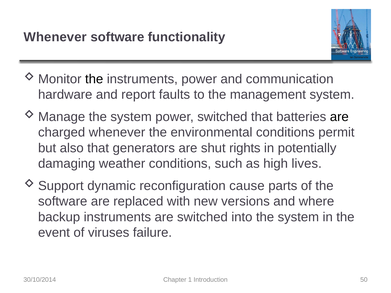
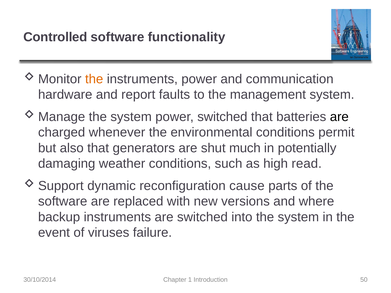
Whenever: Whenever -> Controlled (55, 37)
the colour: black -> orange (94, 79)
rights: rights -> much (245, 148)
lives: lives -> read (307, 164)
